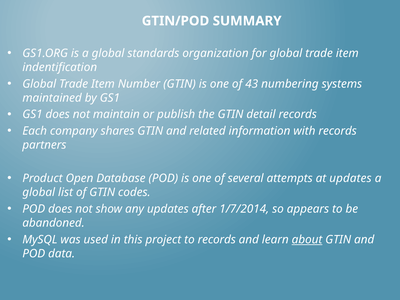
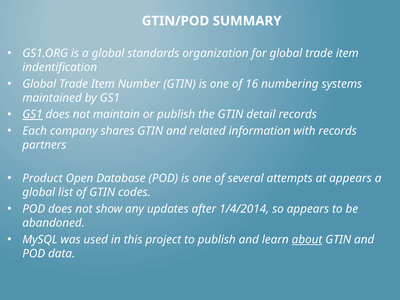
43: 43 -> 16 (252, 84)
GS1 underline: none -> present (32, 114)
at updates: updates -> appears (350, 178)
1/7/2014: 1/7/2014 -> 1/4/2014 (244, 209)
to records: records -> publish (217, 240)
